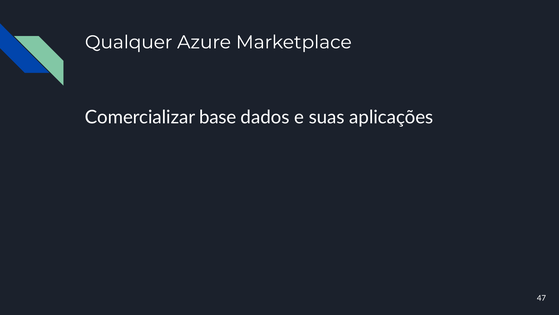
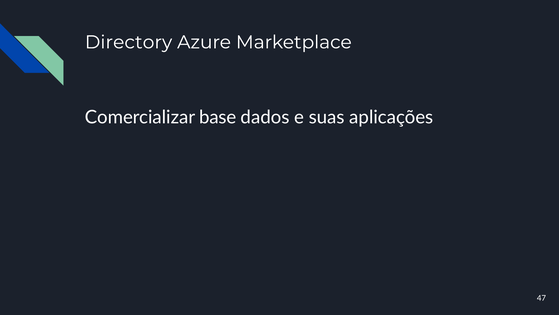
Qualquer: Qualquer -> Directory (129, 42)
